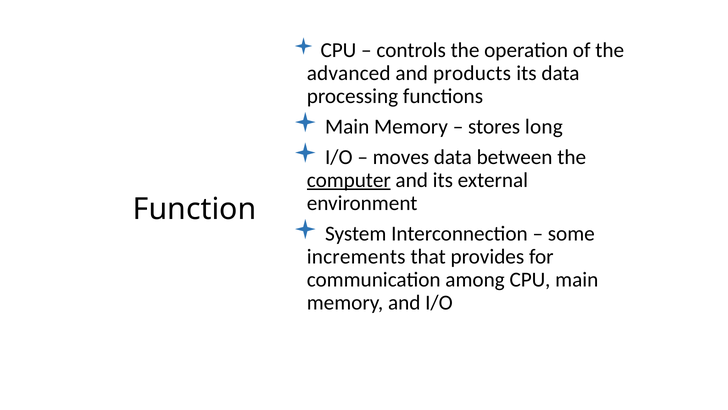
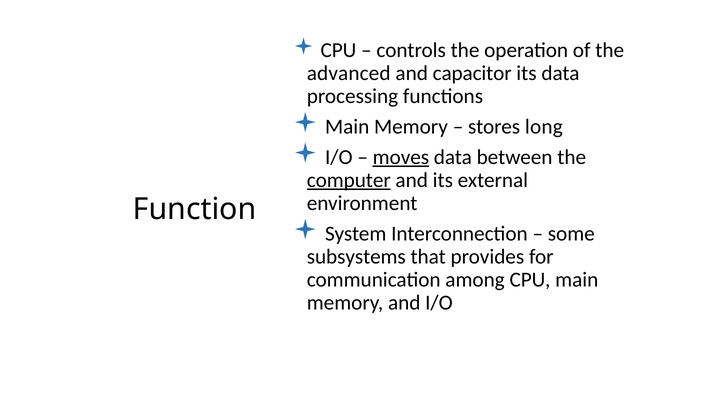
products: products -> capacitor (472, 73)
moves underline: none -> present (401, 157)
increments: increments -> subsystems (356, 256)
